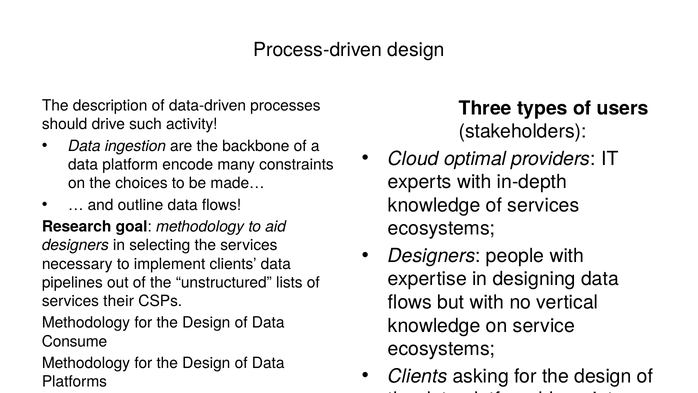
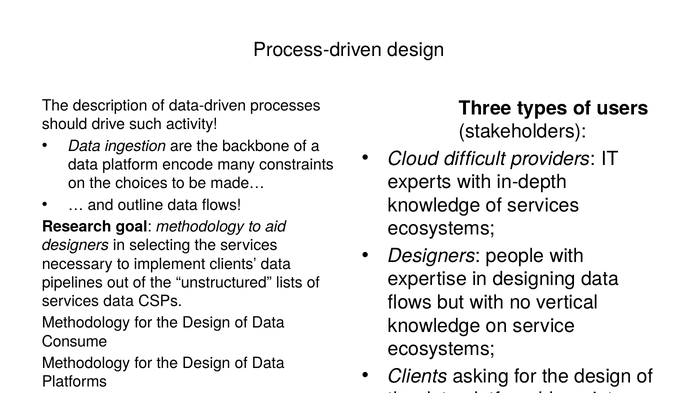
optimal: optimal -> difficult (475, 159)
services their: their -> data (119, 301)
